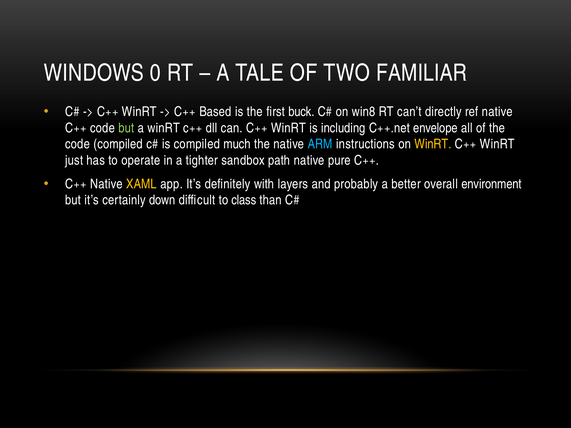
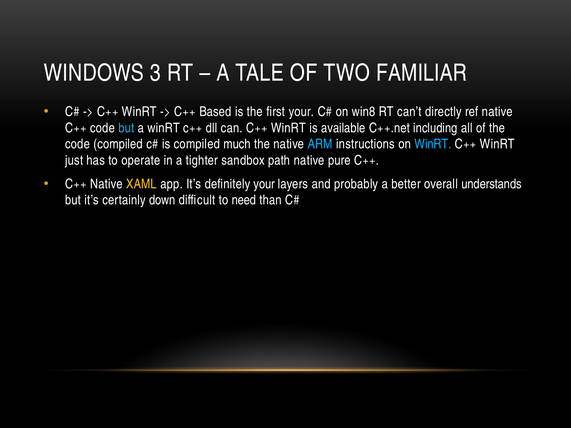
0: 0 -> 3 (155, 73)
first buck: buck -> your (301, 112)
but colour: light green -> light blue (126, 128)
including: including -> available (343, 128)
envelope: envelope -> including (435, 128)
WinRT colour: yellow -> light blue (433, 144)
definitely with: with -> your (264, 184)
environment: environment -> understands (492, 184)
class: class -> need (244, 200)
